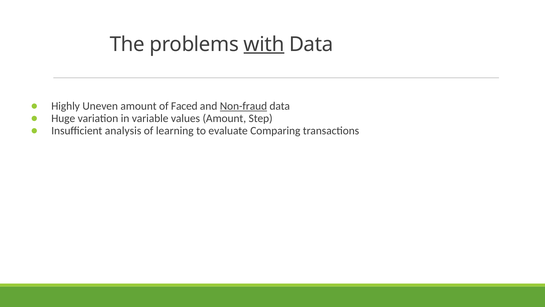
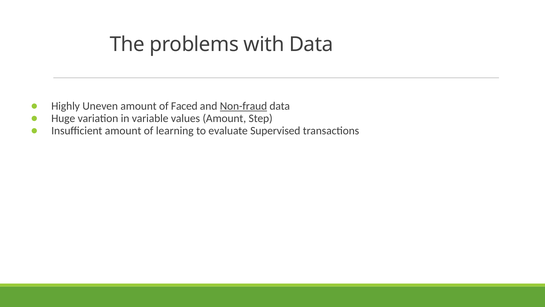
with underline: present -> none (264, 44)
Insufficient analysis: analysis -> amount (123, 131)
Comparing: Comparing -> Supervised (275, 131)
